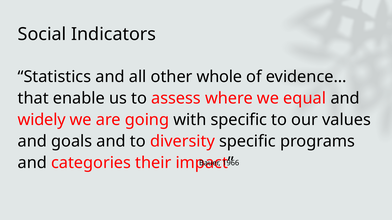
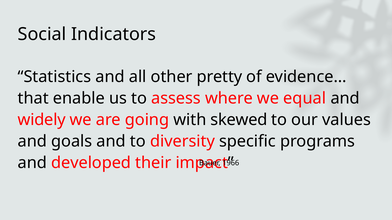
whole: whole -> pretty (219, 77)
with specific: specific -> skewed (239, 120)
categories: categories -> developed (91, 163)
